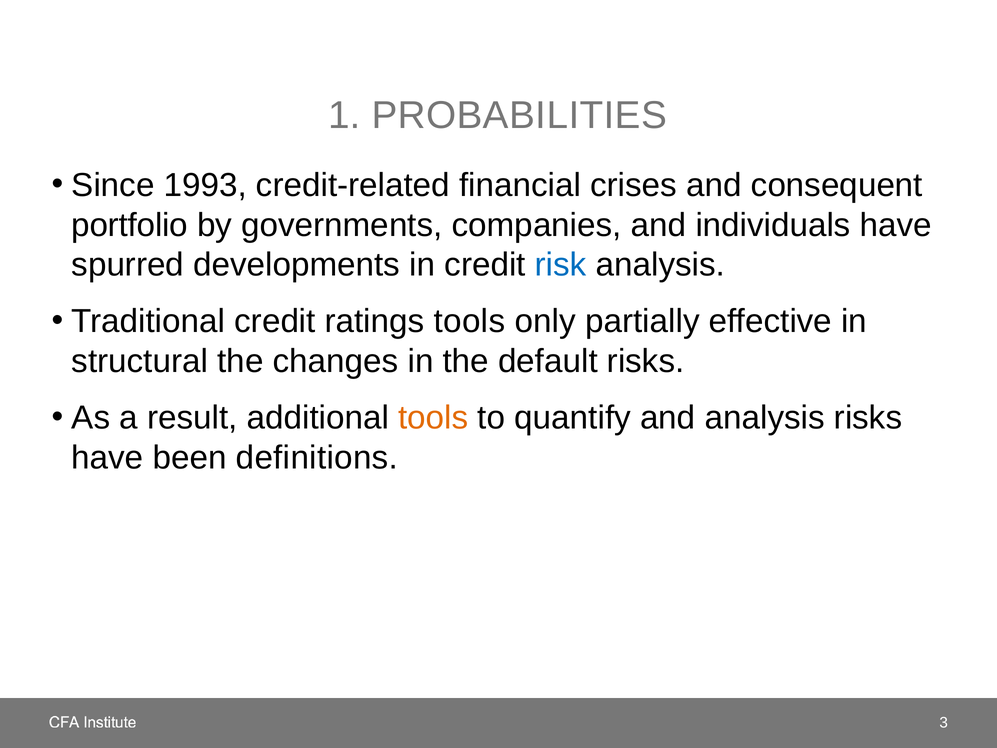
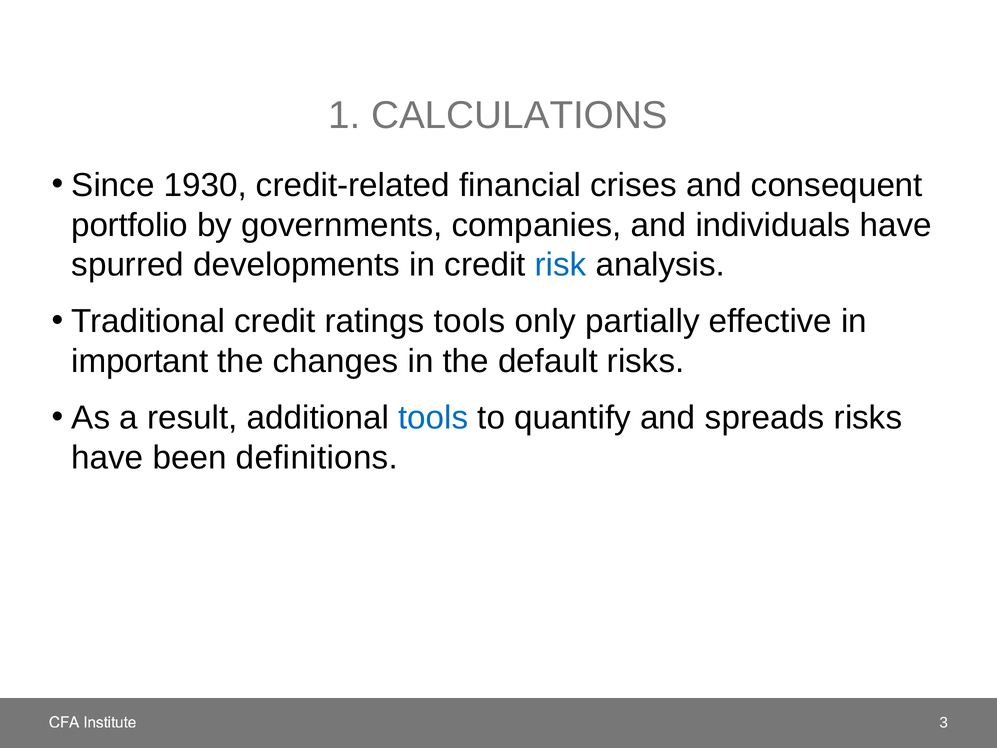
PROBABILITIES: PROBABILITIES -> CALCULATIONS (519, 116)
1993: 1993 -> 1930 (205, 185)
structural: structural -> important (140, 361)
tools colour: orange -> blue (433, 418)
and analysis: analysis -> spreads (765, 418)
